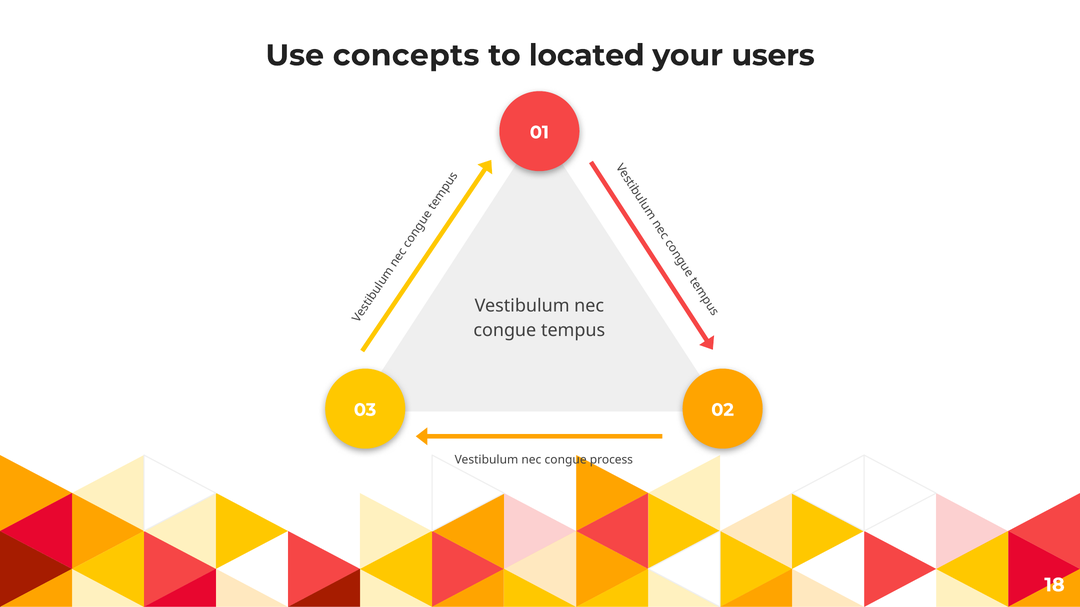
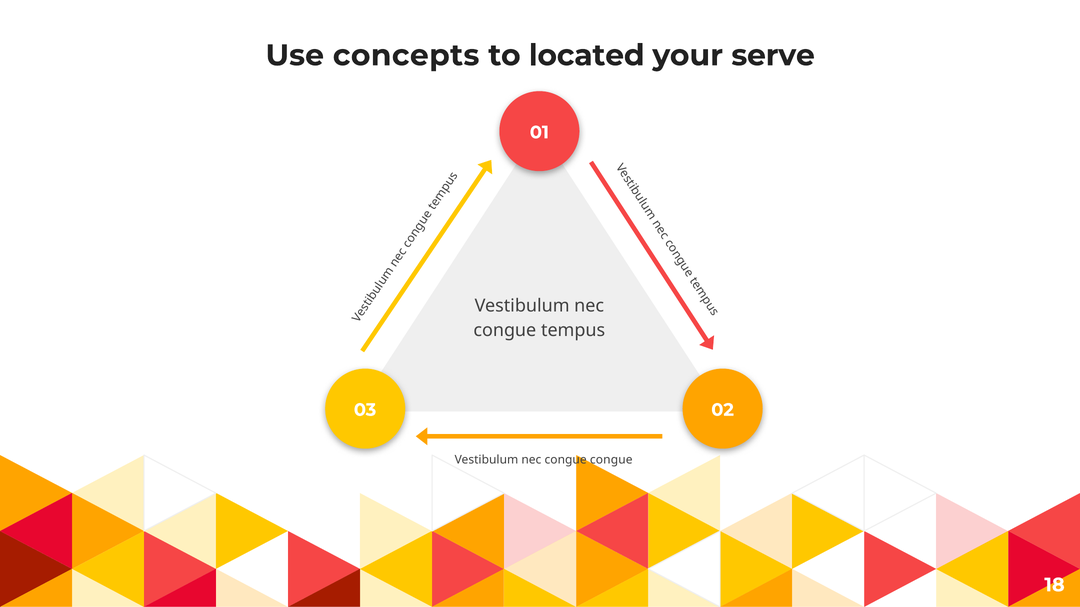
users: users -> serve (773, 55)
congue process: process -> congue (611, 460)
